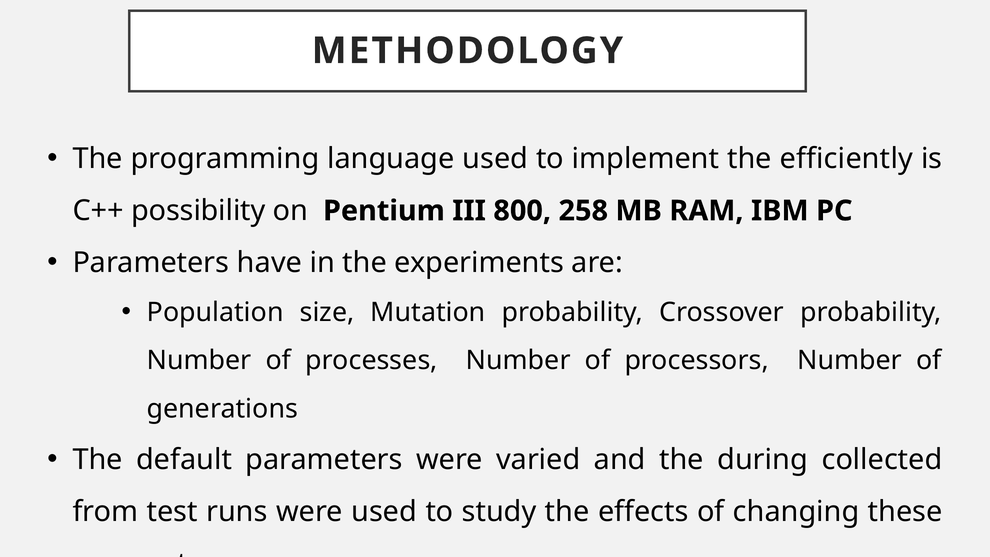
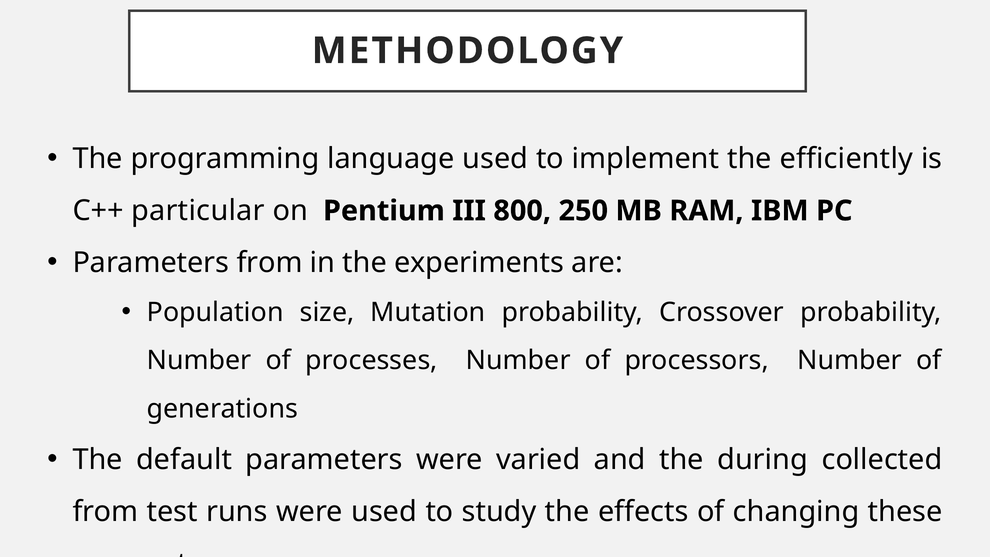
possibility: possibility -> particular (198, 211)
258: 258 -> 250 (583, 211)
Parameters have: have -> from (270, 263)
